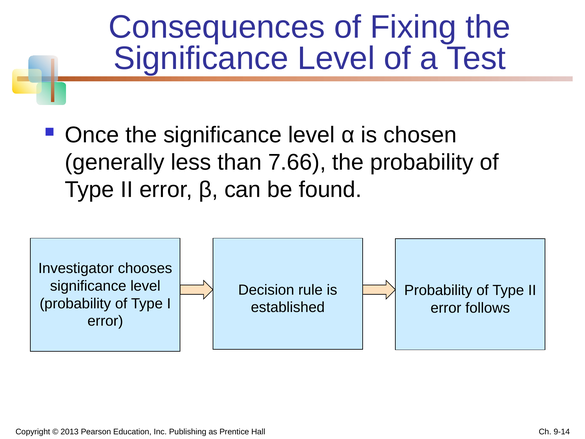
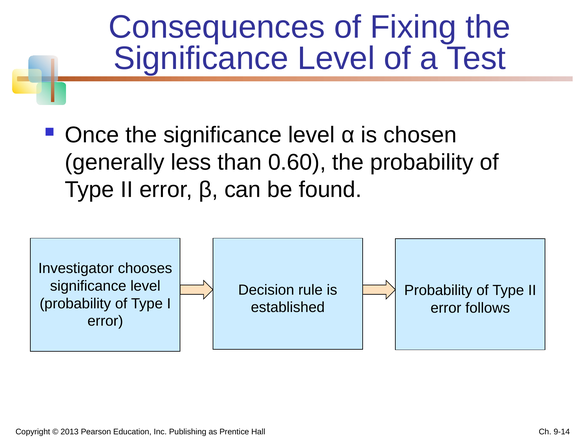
7.66: 7.66 -> 0.60 (297, 162)
